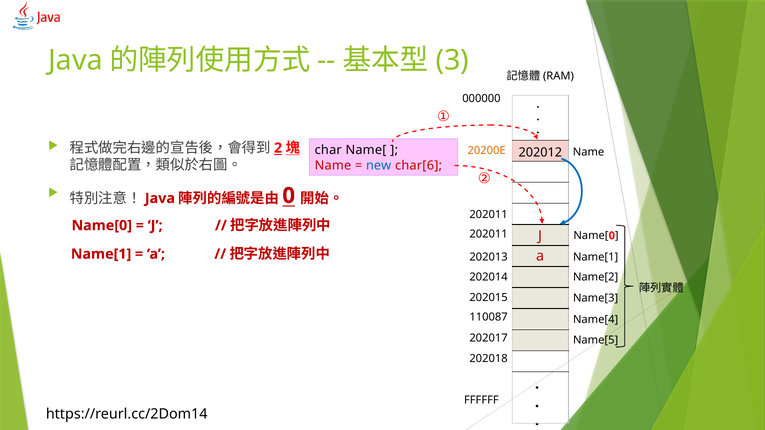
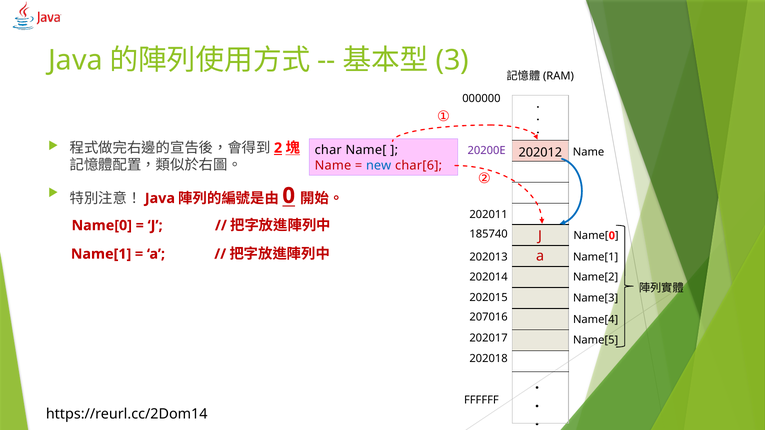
20200E colour: orange -> purple (487, 151)
202011: 202011 -> 185740 (489, 234)
110087: 110087 -> 207016 (489, 318)
